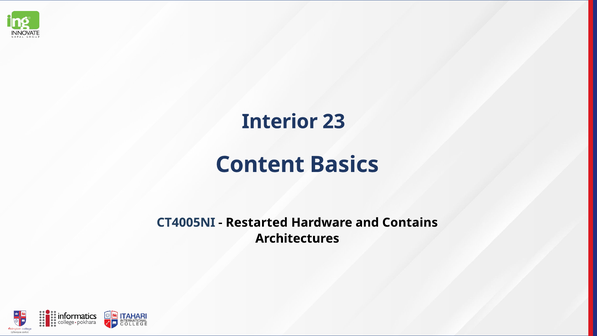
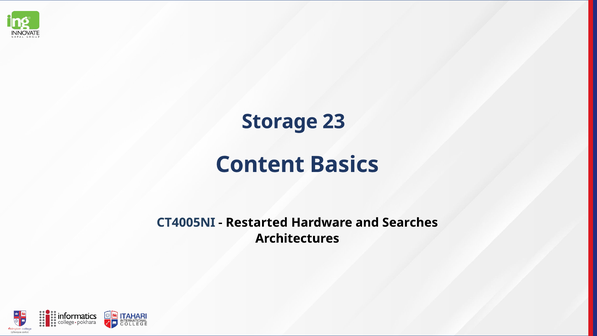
Interior: Interior -> Storage (280, 122)
Contains: Contains -> Searches (410, 222)
